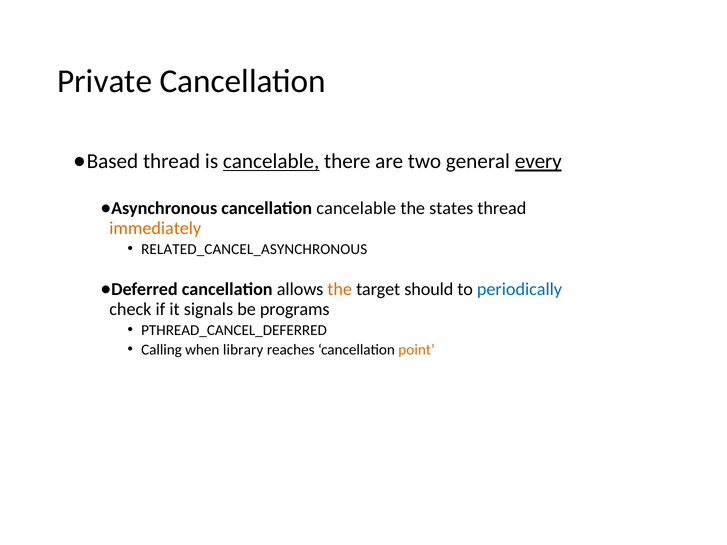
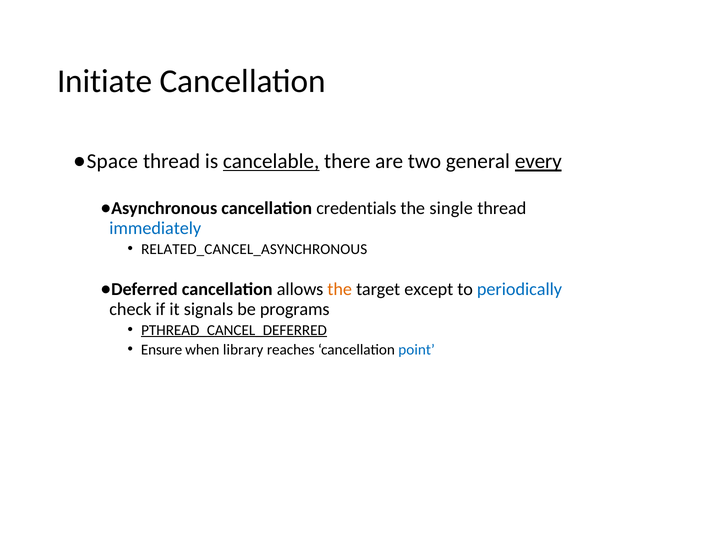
Private: Private -> Initiate (105, 82)
Based: Based -> Space (112, 162)
cancellation cancelable: cancelable -> credentials (356, 209)
states: states -> single (451, 209)
immediately colour: orange -> blue (155, 228)
should: should -> except (429, 290)
PTHREAD_CANCEL_DEFERRED underline: none -> present (234, 330)
Calling: Calling -> Ensure (162, 350)
point colour: orange -> blue (417, 350)
